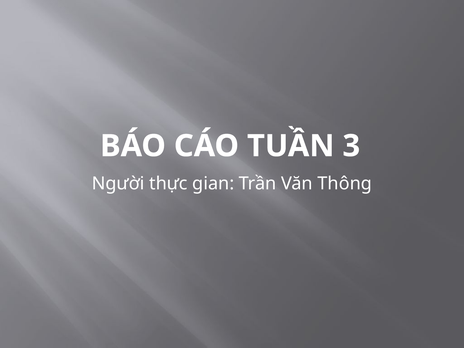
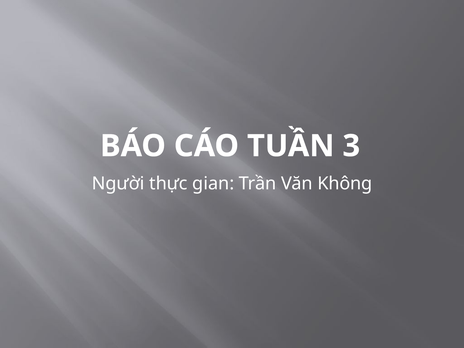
Thông: Thông -> Không (345, 183)
